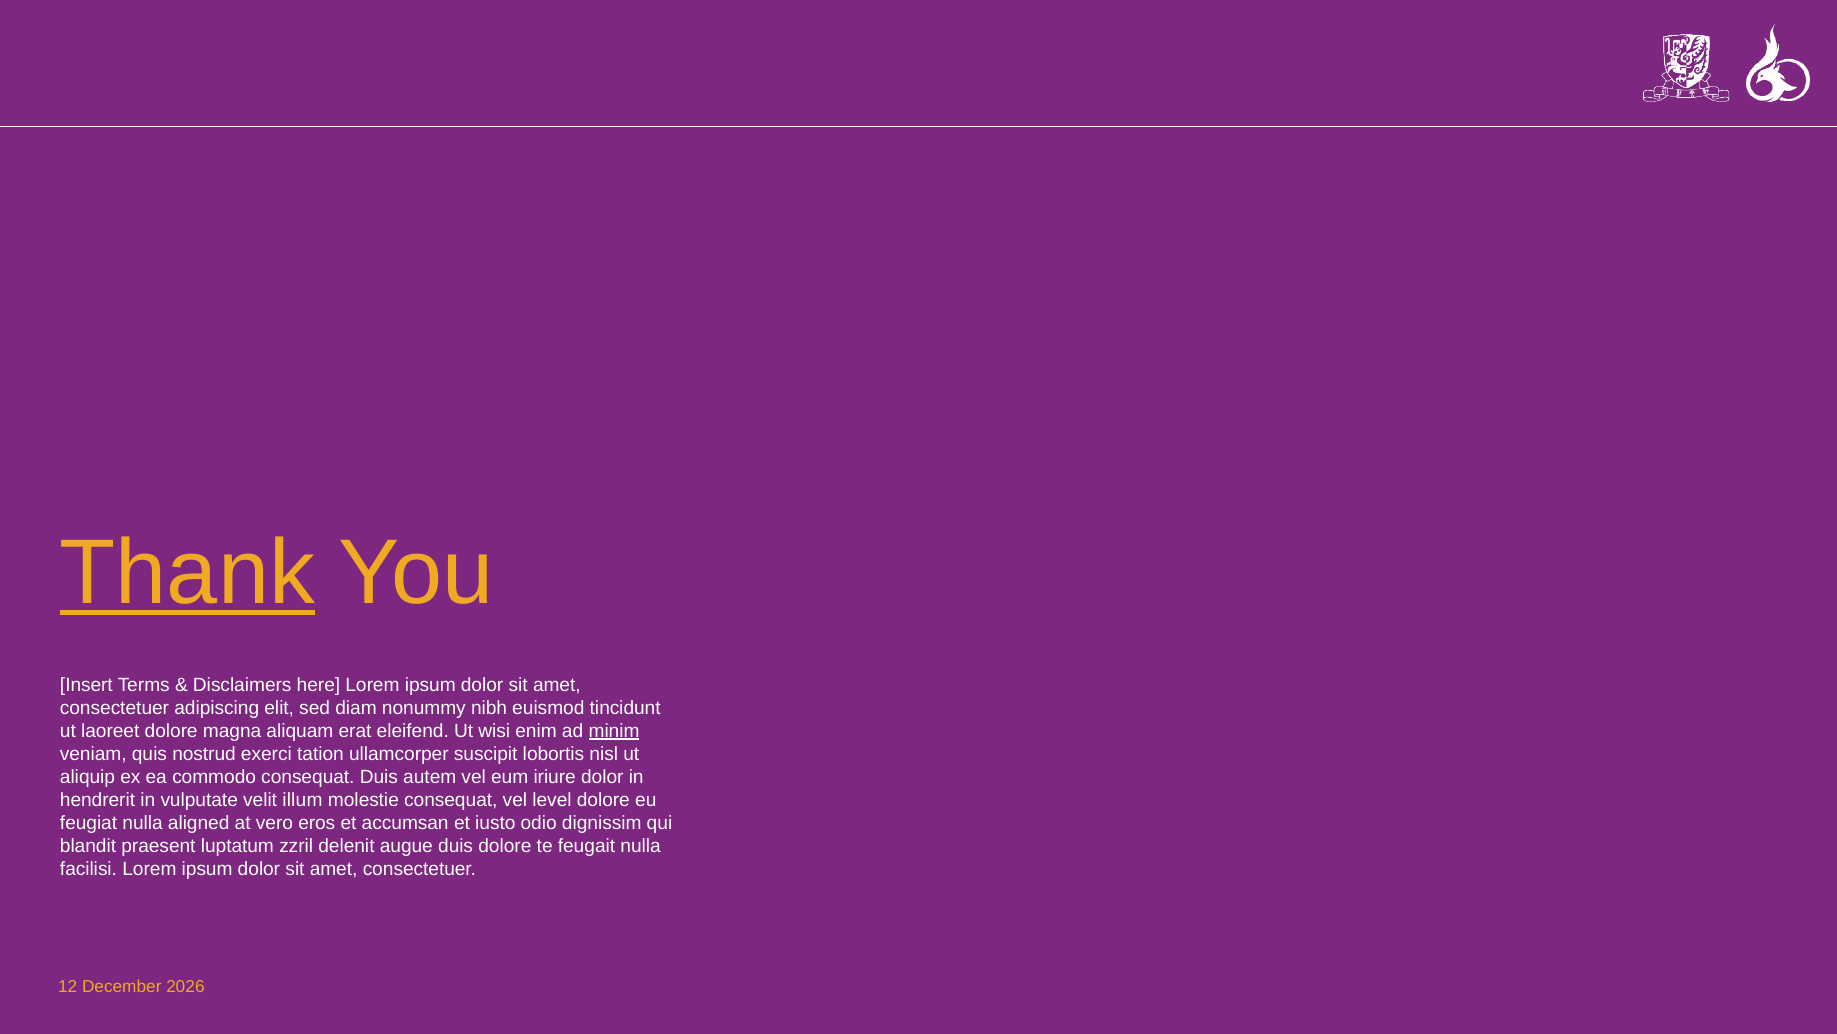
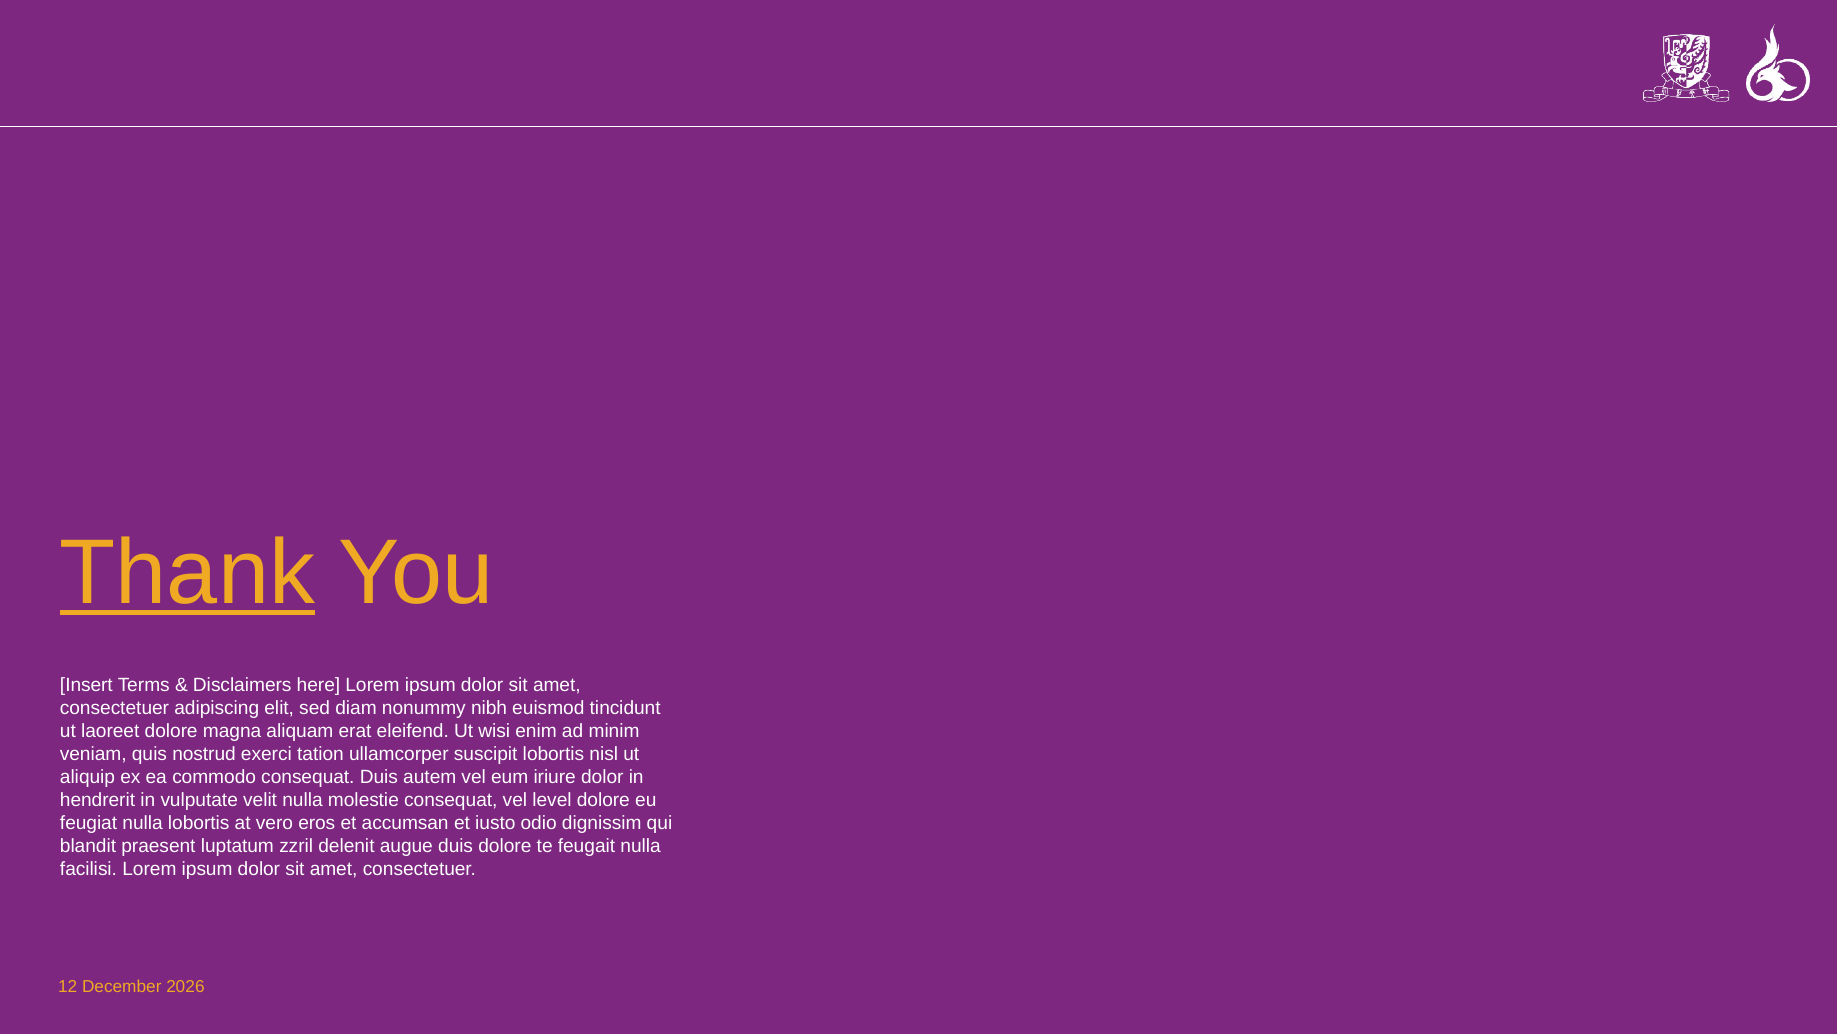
minim underline: present -> none (614, 730)
velit illum: illum -> nulla (302, 799)
nulla aligned: aligned -> lobortis (199, 822)
